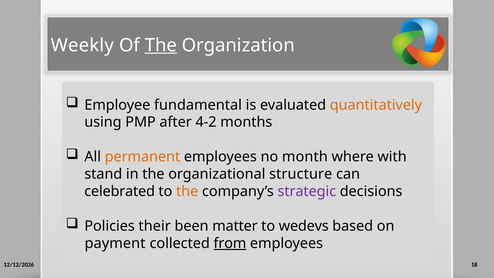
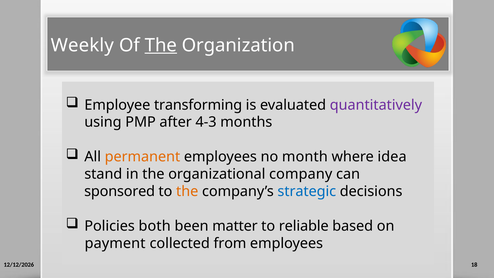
fundamental: fundamental -> transforming (198, 105)
quantitatively colour: orange -> purple (376, 105)
4-2: 4-2 -> 4-3 (206, 122)
with: with -> idea (392, 157)
structure: structure -> company (301, 174)
celebrated: celebrated -> sponsored (120, 191)
strategic colour: purple -> blue (307, 191)
their: their -> both (155, 226)
wedevs: wedevs -> reliable (304, 226)
from underline: present -> none (230, 243)
